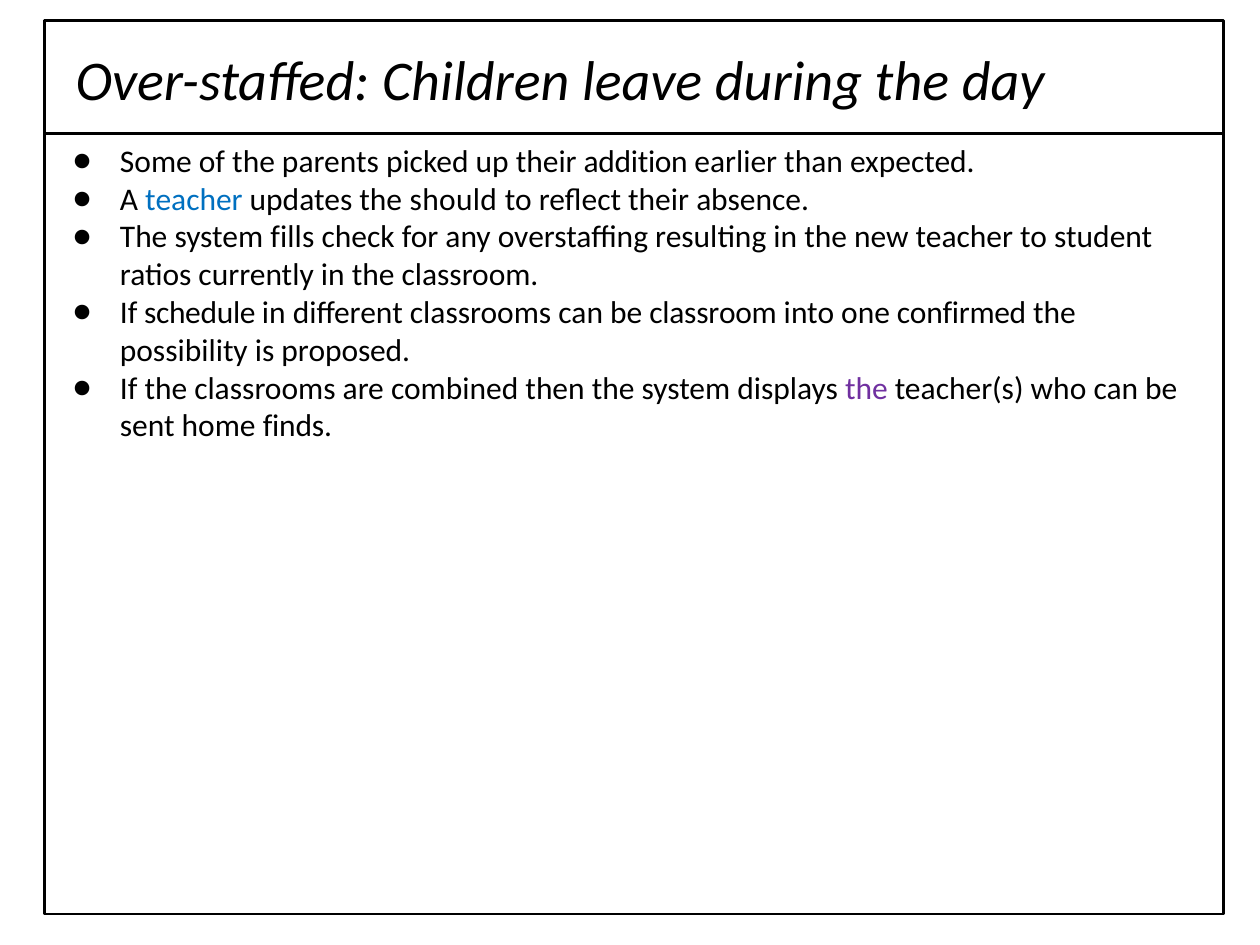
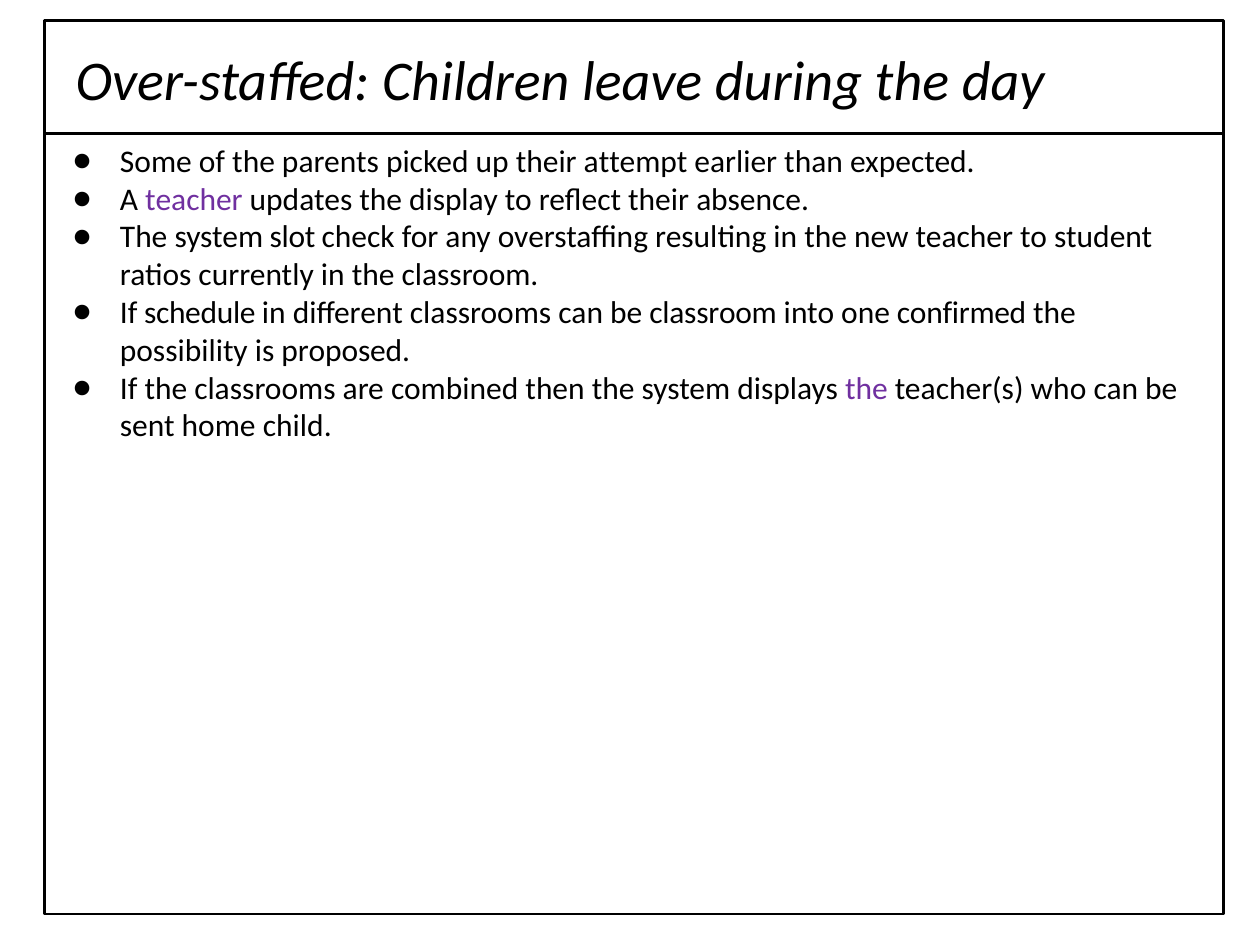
addition: addition -> attempt (636, 162)
teacher colour: blue -> purple (194, 200)
should: should -> display (454, 200)
fills: fills -> slot (293, 238)
finds: finds -> child (297, 427)
